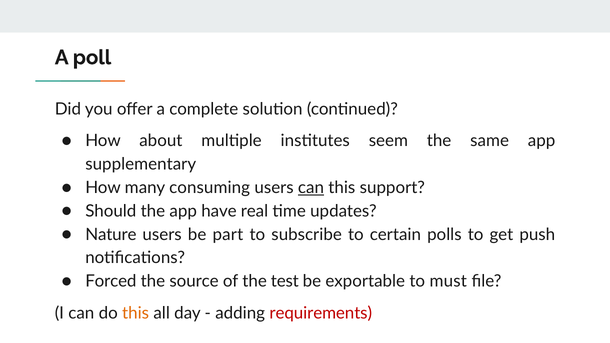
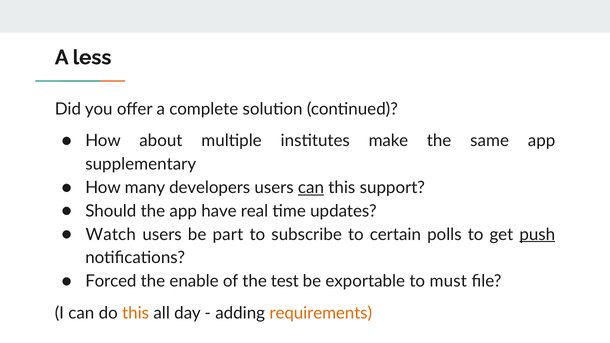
poll: poll -> less (92, 57)
seem: seem -> make (388, 141)
consuming: consuming -> developers (210, 188)
Nature: Nature -> Watch (111, 235)
push underline: none -> present (537, 235)
source: source -> enable (194, 281)
requirements colour: red -> orange (321, 313)
